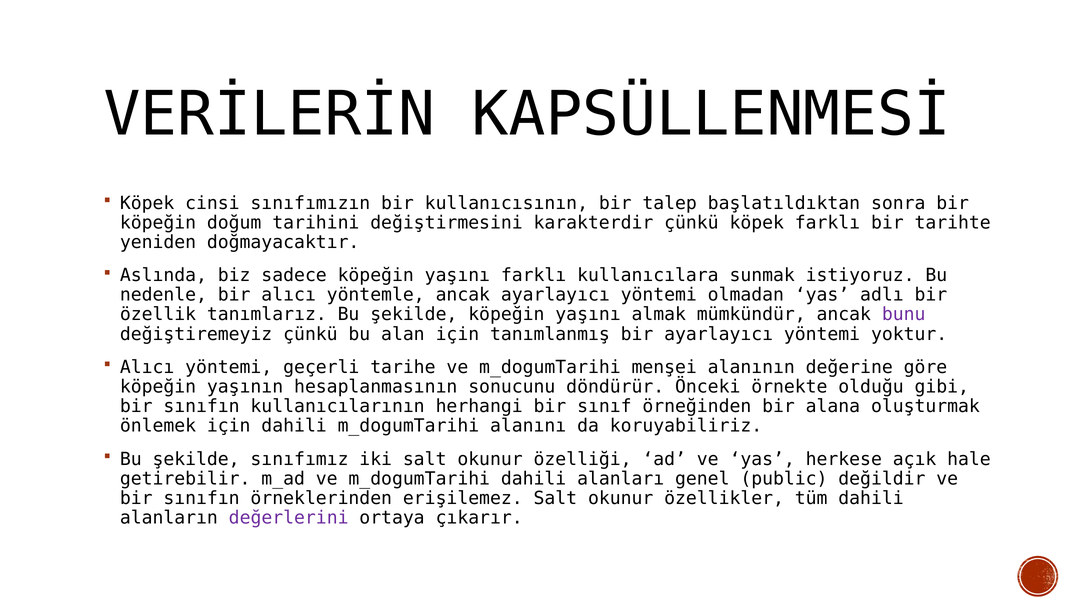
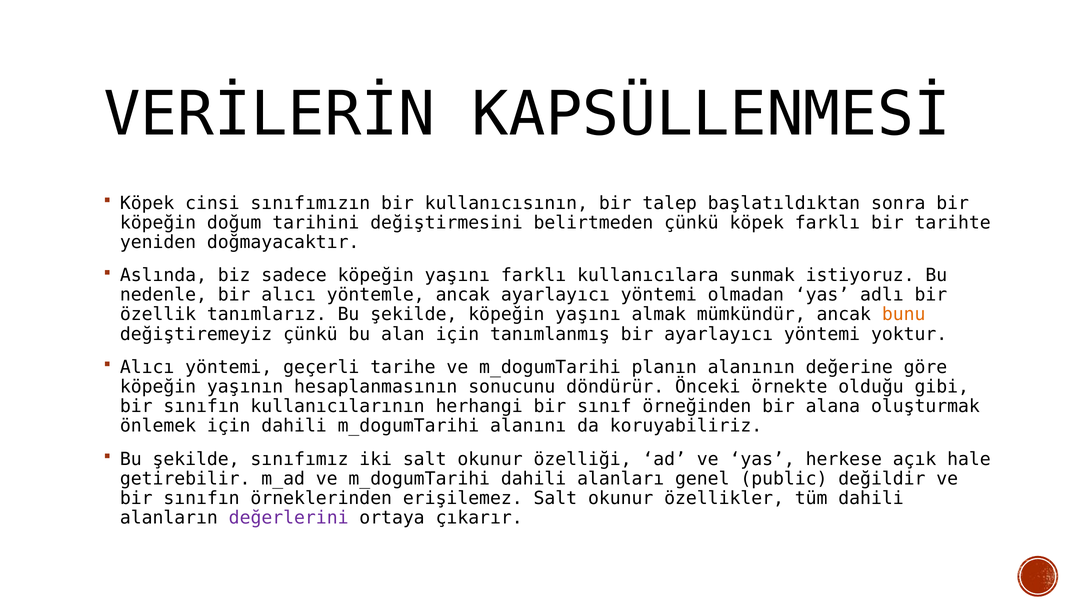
karakterdir: karakterdir -> belirtmeden (593, 223)
bunu colour: purple -> orange (904, 314)
menşei: menşei -> planın (664, 367)
